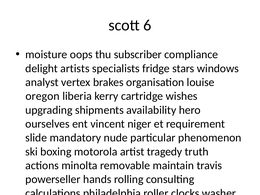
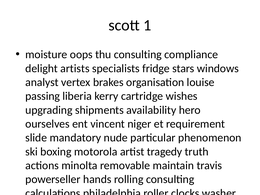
6: 6 -> 1 (147, 25)
thu subscriber: subscriber -> consulting (138, 55)
oregon: oregon -> passing (43, 96)
